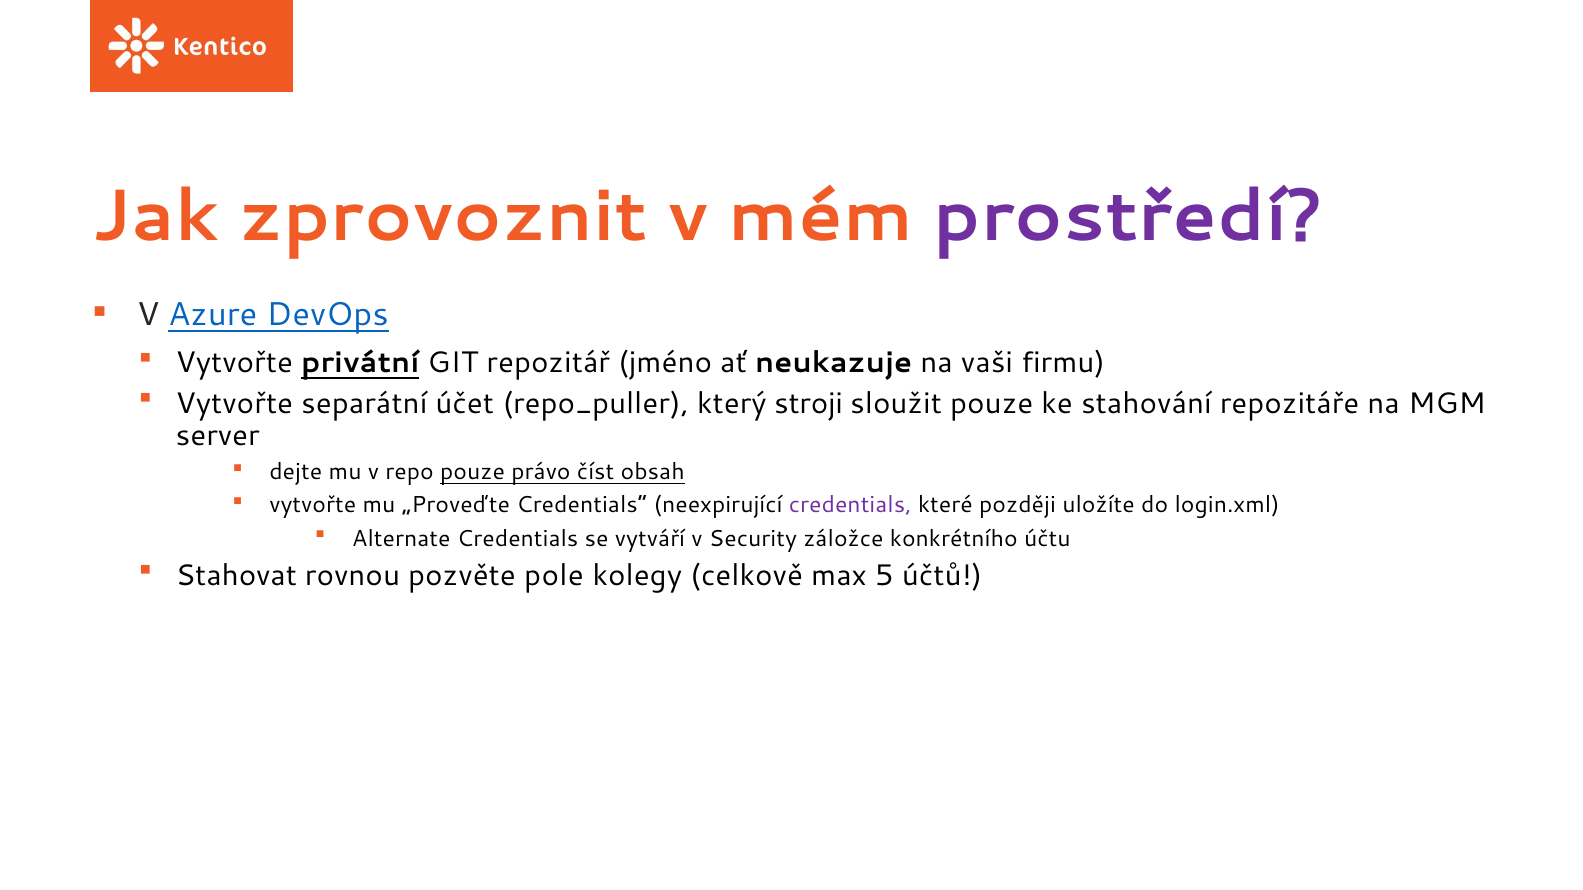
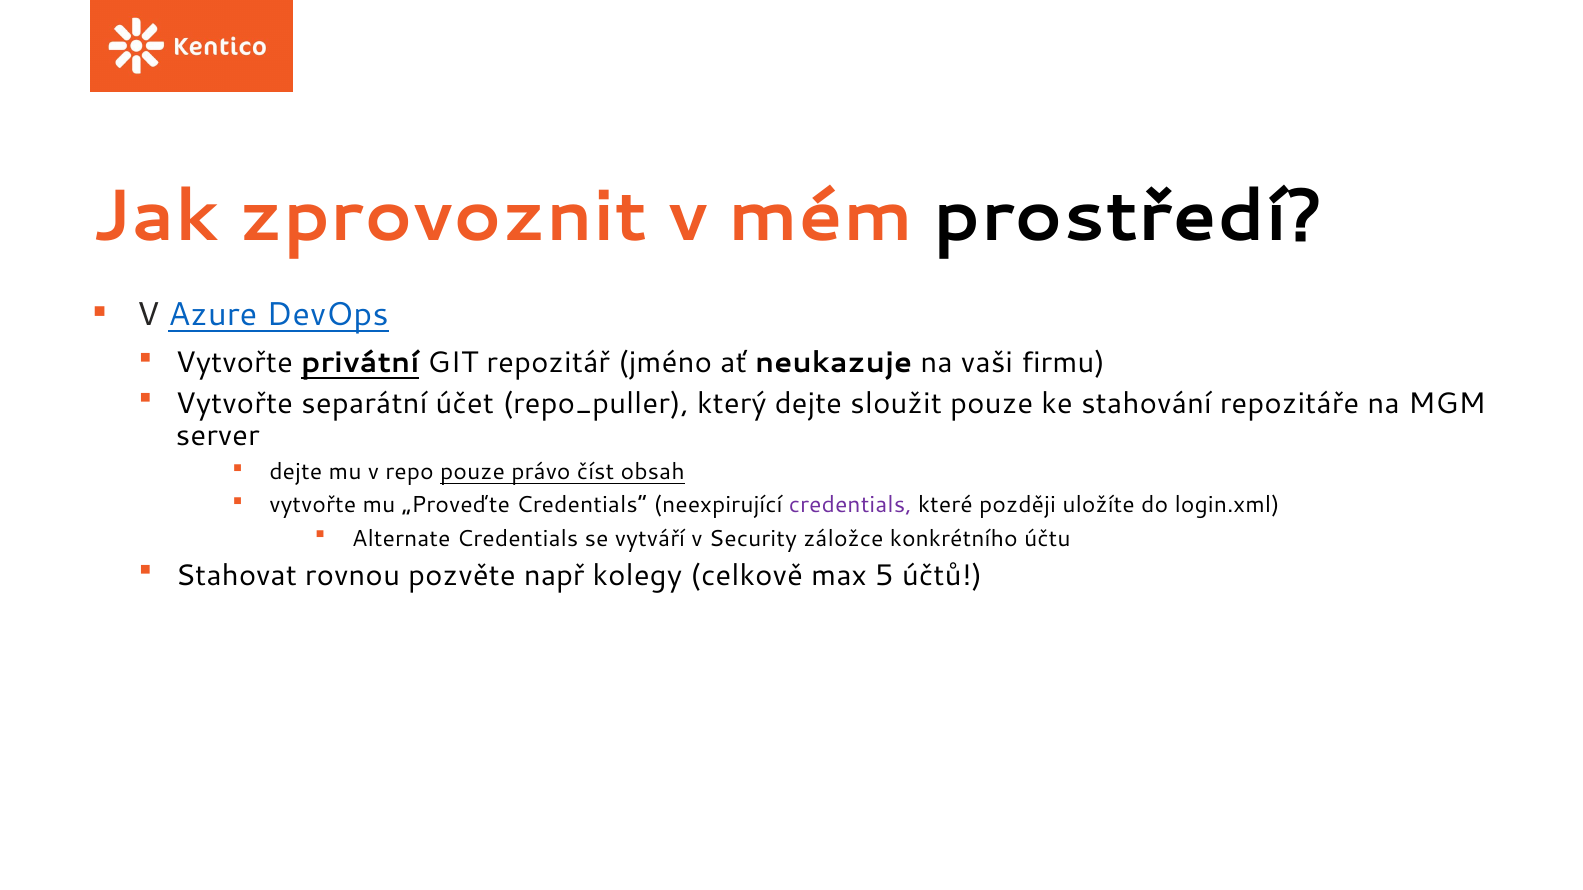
prostředí colour: purple -> black (1129, 217)
který stroji: stroji -> dejte (808, 403)
pole: pole -> např (554, 576)
